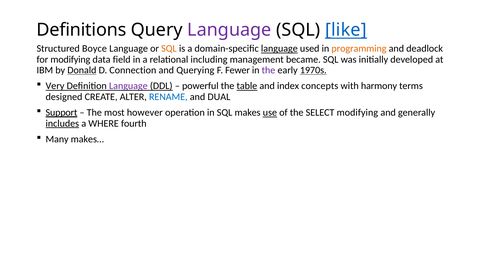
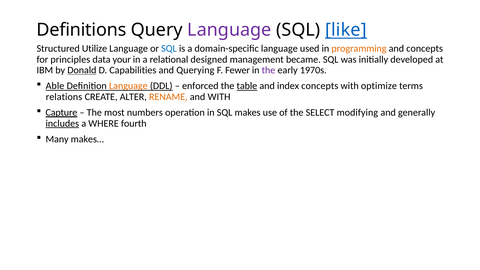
Boyce: Boyce -> Utilize (95, 49)
SQL colour: orange -> blue (169, 49)
language underline: present -> none (279, 49)
and deadlock: deadlock -> concepts (425, 49)
for modifying: modifying -> principles (70, 59)
field: field -> your (122, 59)
including: including -> designed (209, 59)
Connection: Connection -> Capabilities (133, 70)
1970s underline: present -> none (313, 70)
Very: Very -> Able (55, 86)
Language colour: purple -> orange (128, 86)
powerful: powerful -> enforced (200, 86)
harmony: harmony -> optimize (379, 86)
designed: designed -> relations (64, 97)
RENAME colour: blue -> orange (168, 97)
and DUAL: DUAL -> WITH (219, 97)
Support: Support -> Capture (61, 113)
however: however -> numbers (145, 113)
use underline: present -> none (270, 113)
